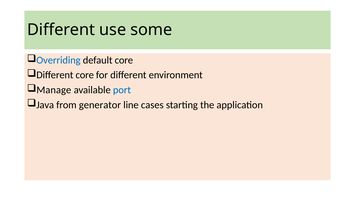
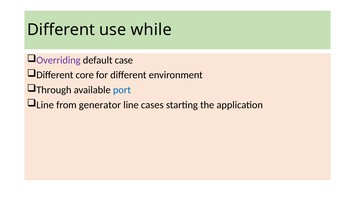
some: some -> while (151, 30)
Overriding colour: blue -> purple (58, 60)
default core: core -> case (124, 60)
Manage: Manage -> Through (54, 90)
Java: Java -> Line (45, 105)
